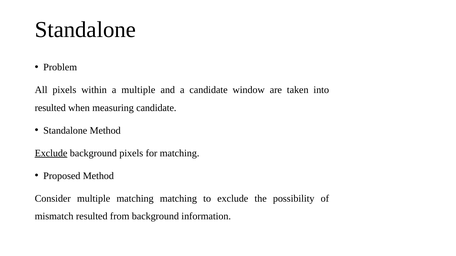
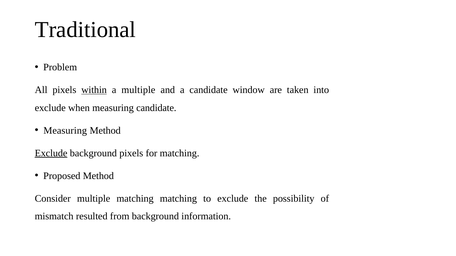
Standalone: Standalone -> Traditional (85, 30)
within underline: none -> present (94, 90)
resulted: resulted -> exclude (50, 108)
Standalone: Standalone -> Measuring (65, 131)
